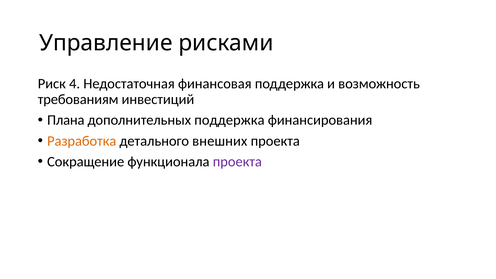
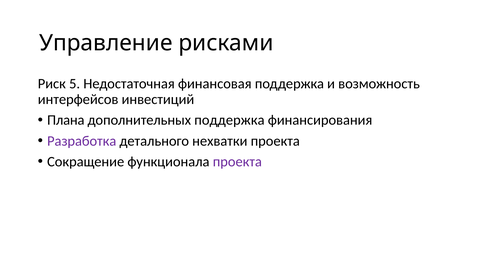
4: 4 -> 5 (75, 84)
требованиям: требованиям -> интерфейсов (78, 99)
Разработка colour: orange -> purple (82, 141)
внешних: внешних -> нехватки (220, 141)
